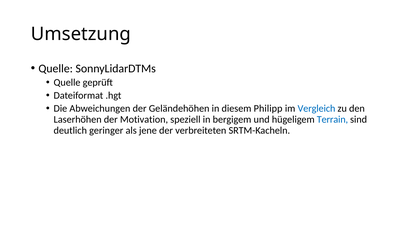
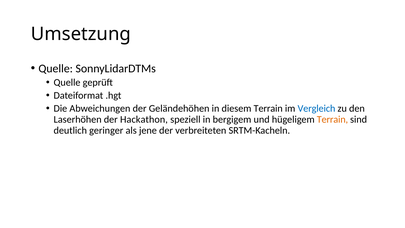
diesem Philipp: Philipp -> Terrain (268, 109)
Motivation: Motivation -> Hackathon (144, 119)
Terrain colour: blue -> orange (332, 119)
